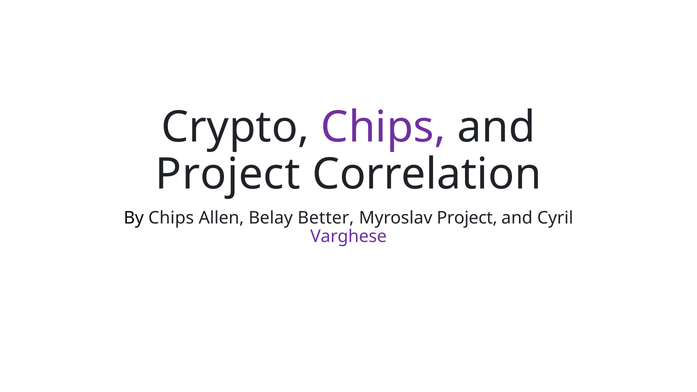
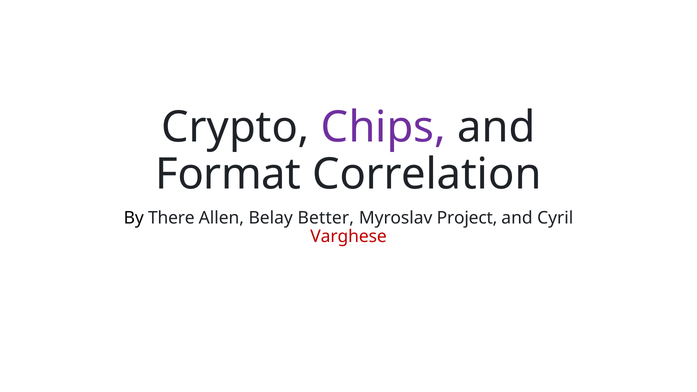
Project: Project -> Format (228, 174)
By Chips: Chips -> There (171, 218)
Varghese colour: purple -> red (349, 237)
